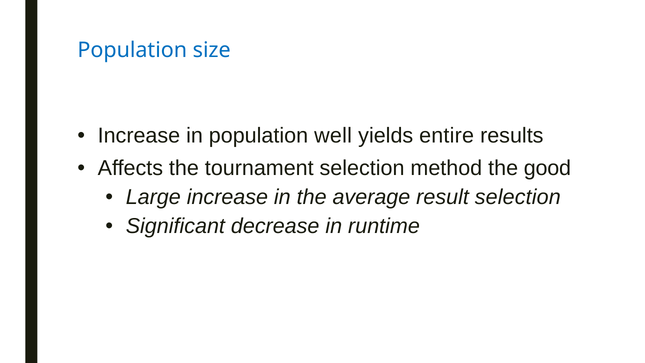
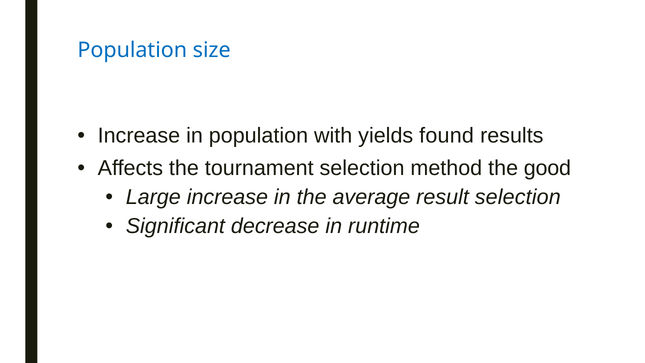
well: well -> with (333, 136)
entire: entire -> found (447, 136)
